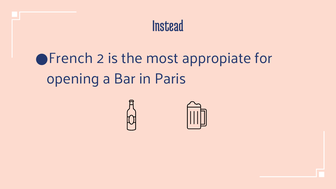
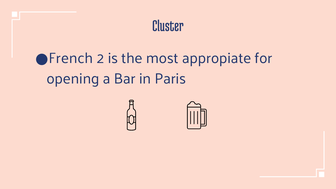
Instead: Instead -> Cluster (168, 26)
